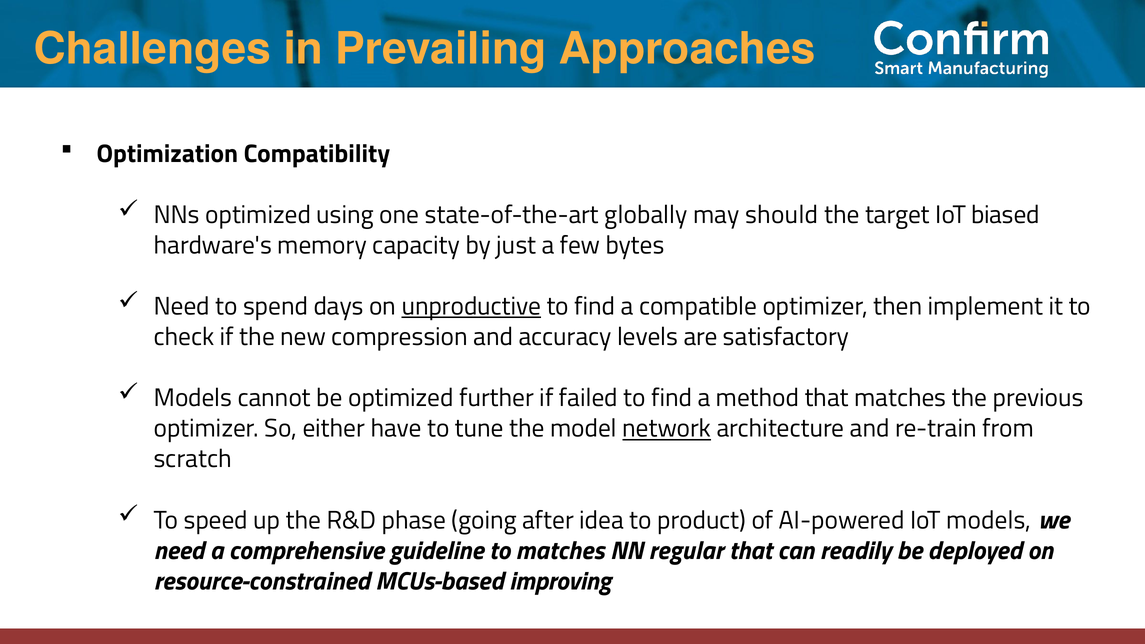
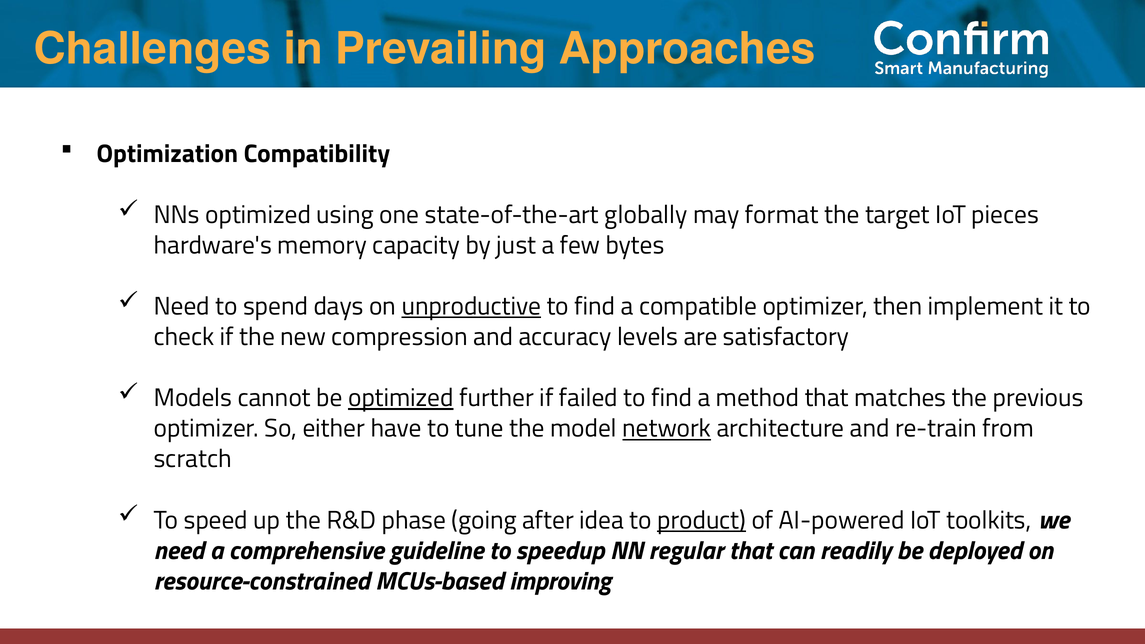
should: should -> format (782, 215)
biased: biased -> pieces (1005, 215)
optimized underline: none -> present (401, 398)
product underline: none -> present (702, 520)
IoT models: models -> toolkits (989, 520)
to matches: matches -> speedup (560, 551)
